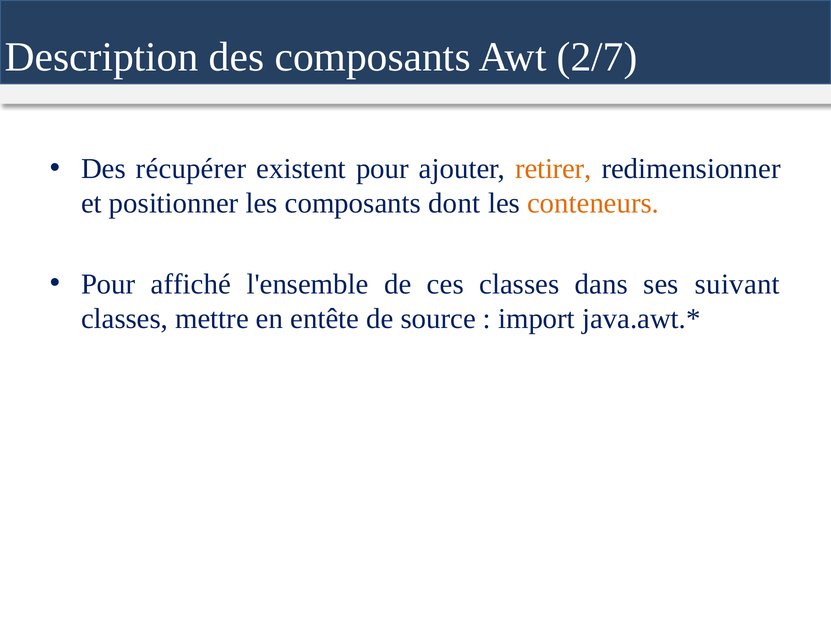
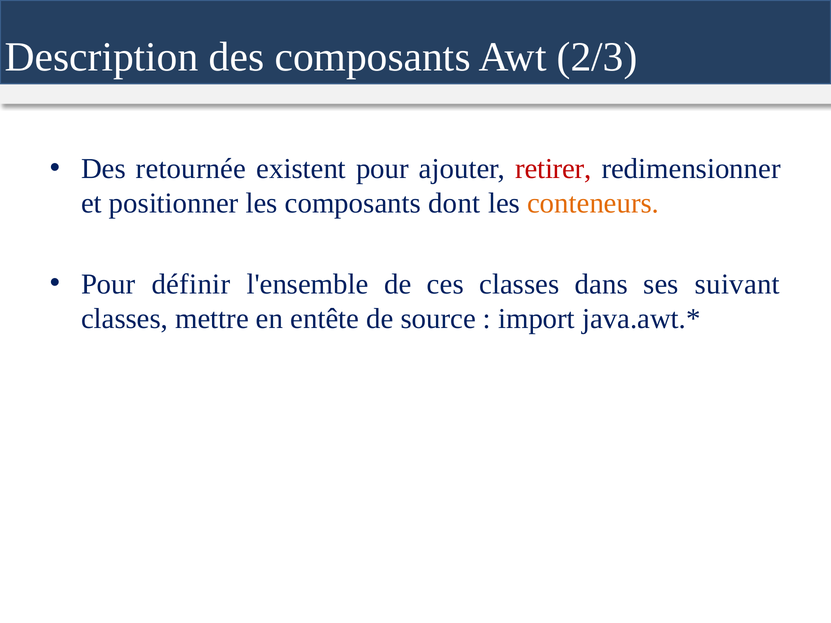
2/7: 2/7 -> 2/3 (597, 57)
récupérer: récupérer -> retournée (191, 169)
retirer colour: orange -> red (553, 169)
affiché: affiché -> définir (191, 284)
